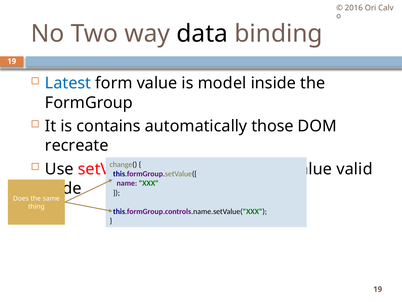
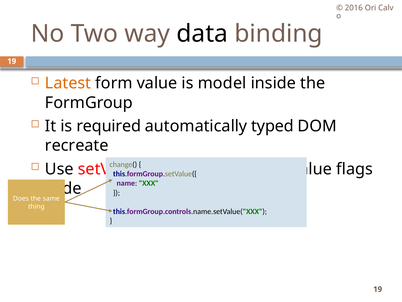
Latest colour: blue -> orange (68, 83)
contains: contains -> required (109, 126)
those: those -> typed (273, 126)
valid: valid -> flags (355, 169)
